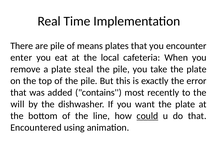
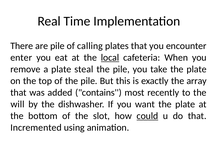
means: means -> calling (90, 46)
local underline: none -> present (110, 57)
error: error -> array (197, 81)
line: line -> slot (101, 116)
Encountered: Encountered -> Incremented (36, 127)
